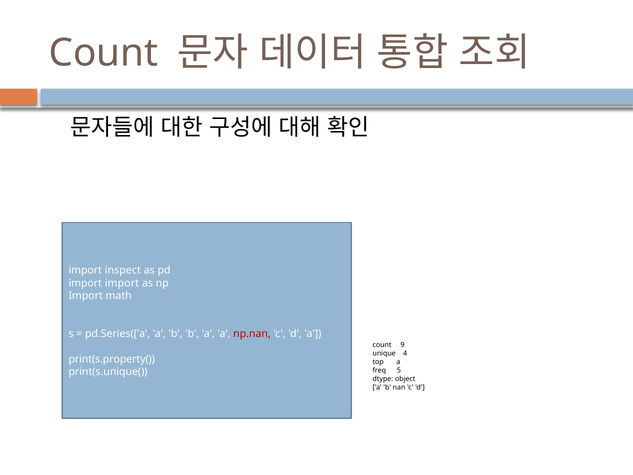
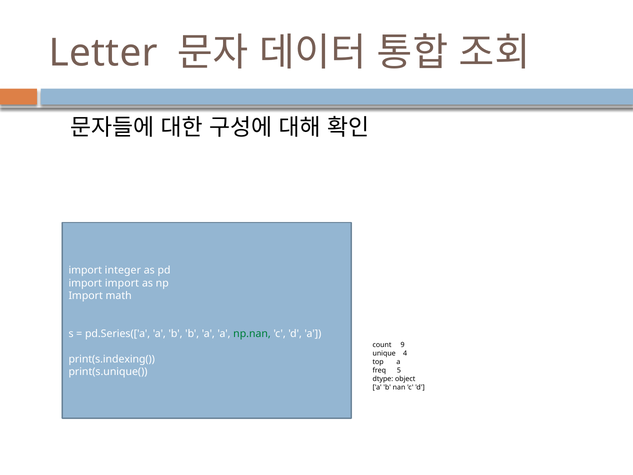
Count: Count -> Letter (103, 53)
inspect: inspect -> integer (123, 270)
np.nan colour: red -> green (252, 334)
print(s.property(: print(s.property( -> print(s.indexing( (112, 359)
